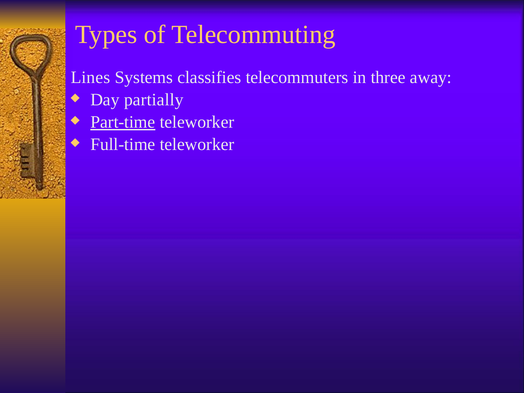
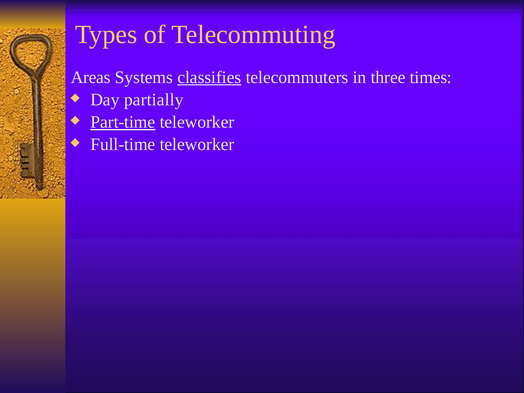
Lines: Lines -> Areas (91, 77)
classifies underline: none -> present (209, 77)
away: away -> times (431, 77)
